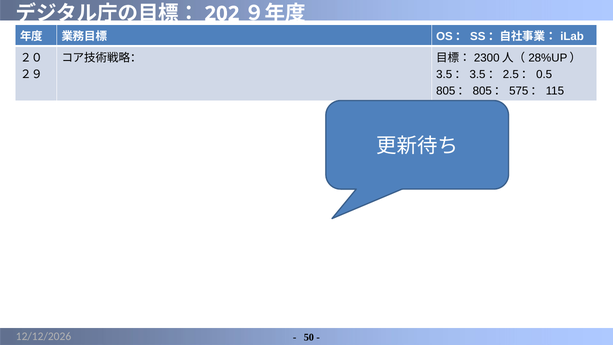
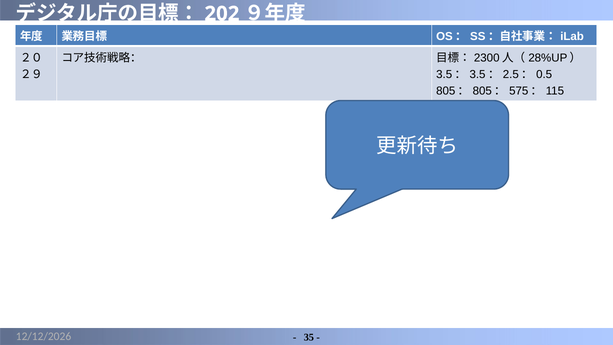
50: 50 -> 35 (309, 337)
